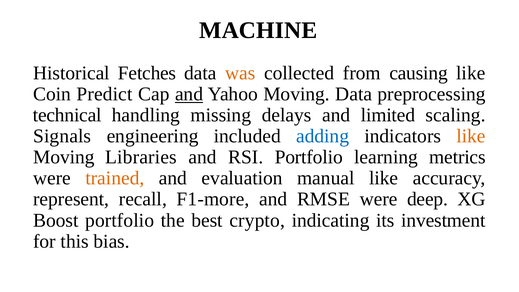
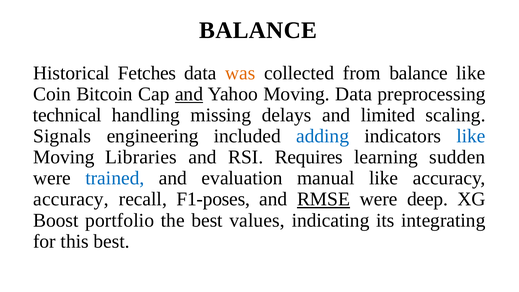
MACHINE: MACHINE -> BALANCE (258, 30)
from causing: causing -> balance (419, 73)
Predict: Predict -> Bitcoin (105, 94)
like colour: orange -> blue (471, 136)
RSI Portfolio: Portfolio -> Requires (309, 157)
metrics: metrics -> sudden (457, 157)
trained colour: orange -> blue (115, 178)
represent: represent -> accuracy (71, 199)
F1-more: F1-more -> F1-poses (213, 199)
RMSE underline: none -> present (323, 199)
crypto: crypto -> values (257, 220)
investment: investment -> integrating (443, 220)
this bias: bias -> best (112, 241)
